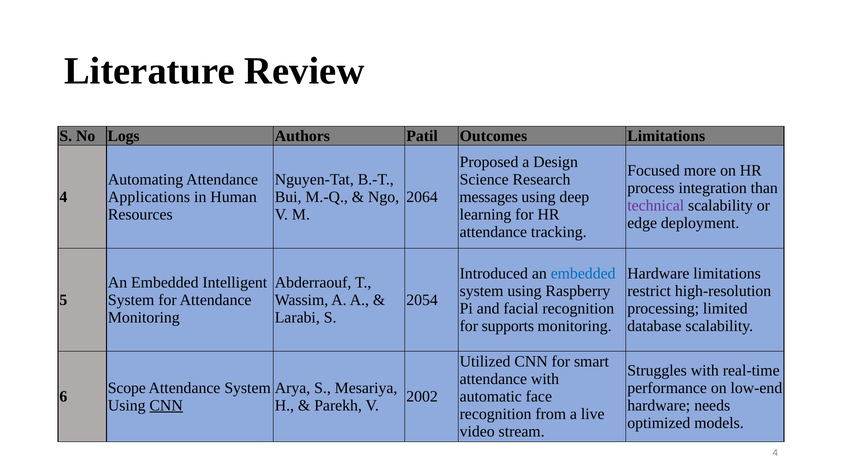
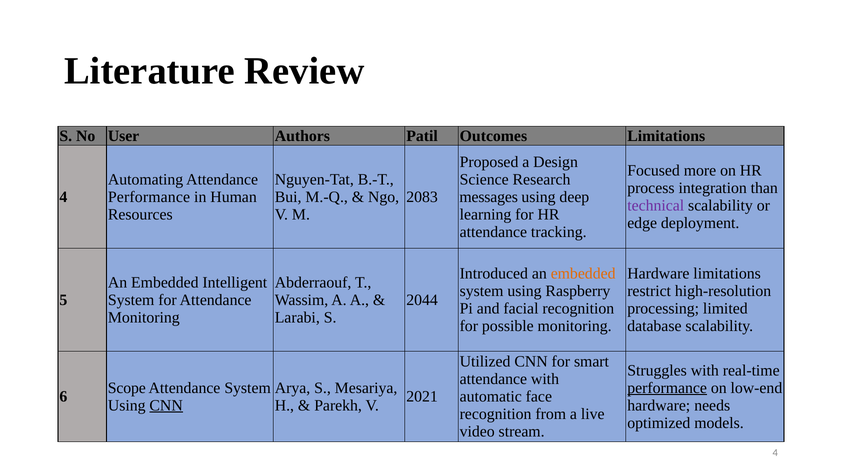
Logs: Logs -> User (124, 136)
Applications: Applications -> Performance (149, 197)
2064: 2064 -> 2083 (422, 197)
embedded colour: blue -> orange (583, 273)
2054: 2054 -> 2044 (422, 300)
supports: supports -> possible (508, 326)
performance underline: none -> present (667, 388)
2002: 2002 -> 2021 (422, 396)
